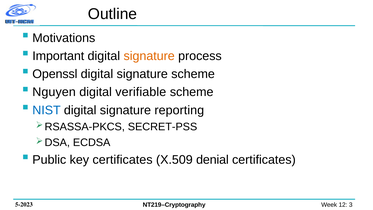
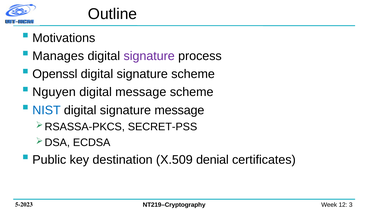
Important: Important -> Manages (58, 56)
signature colour: orange -> purple (149, 56)
digital verifiable: verifiable -> message (141, 92)
signature reporting: reporting -> message (179, 110)
key certificates: certificates -> destination (123, 160)
